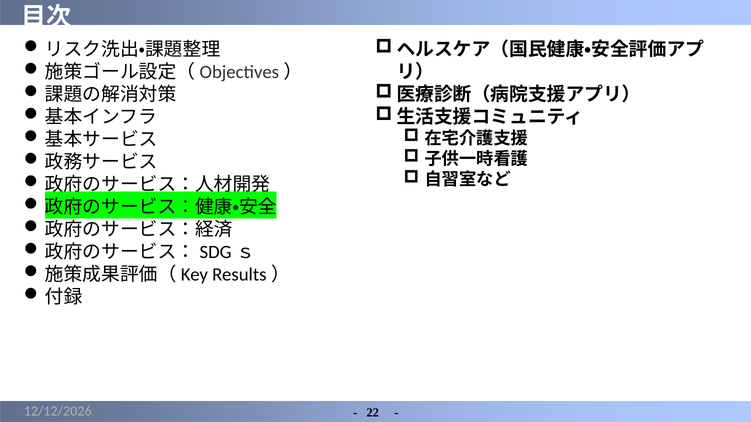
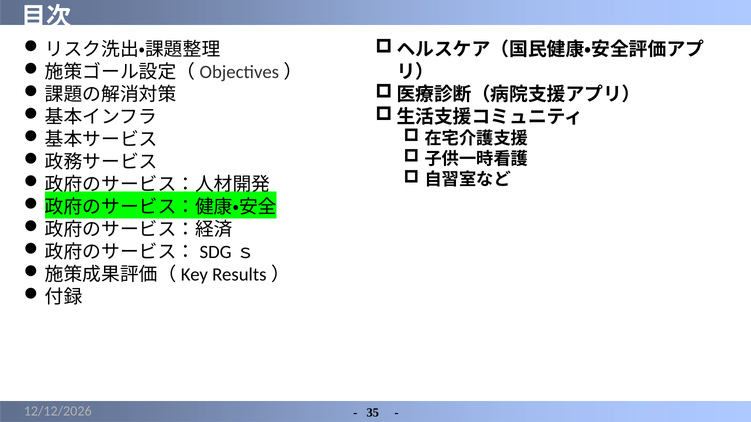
22: 22 -> 35 (373, 413)
